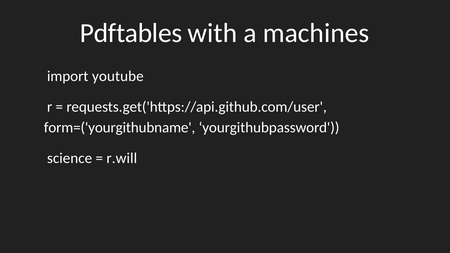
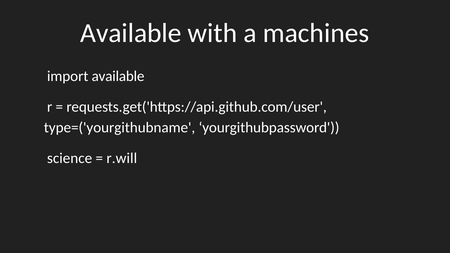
Pdftables: Pdftables -> Available (131, 33)
import youtube: youtube -> available (118, 76)
form=('yourgithubname: form=('yourgithubname -> type=('yourgithubname (120, 128)
